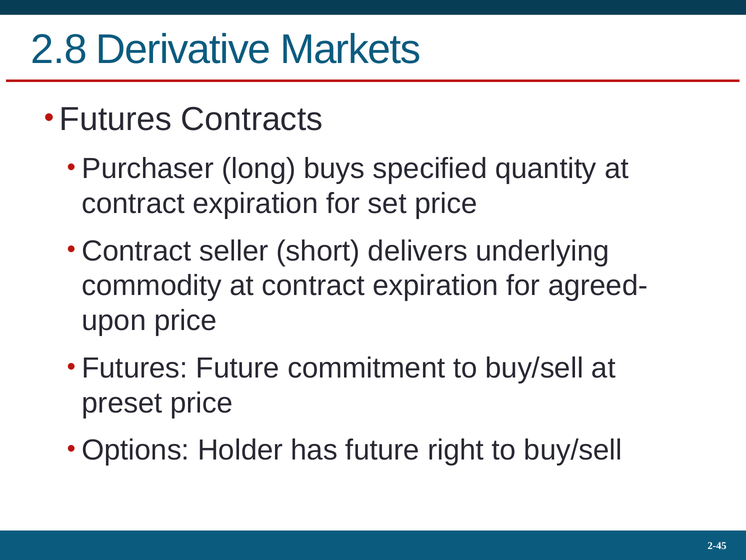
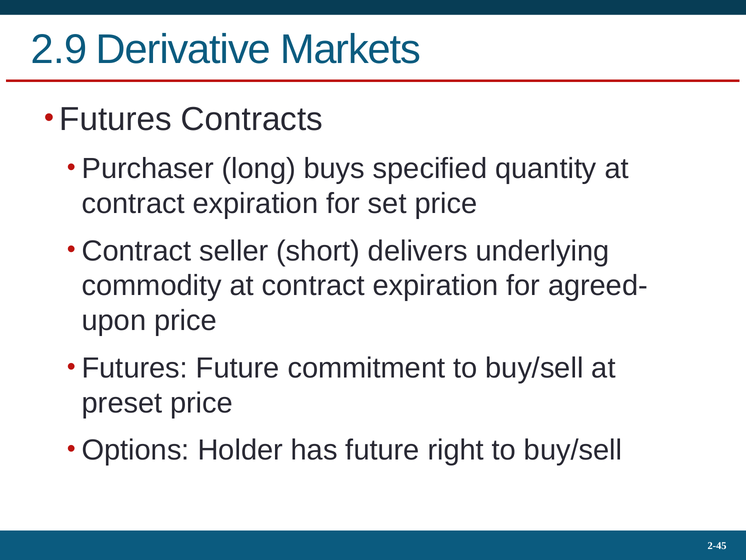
2.8: 2.8 -> 2.9 (59, 49)
